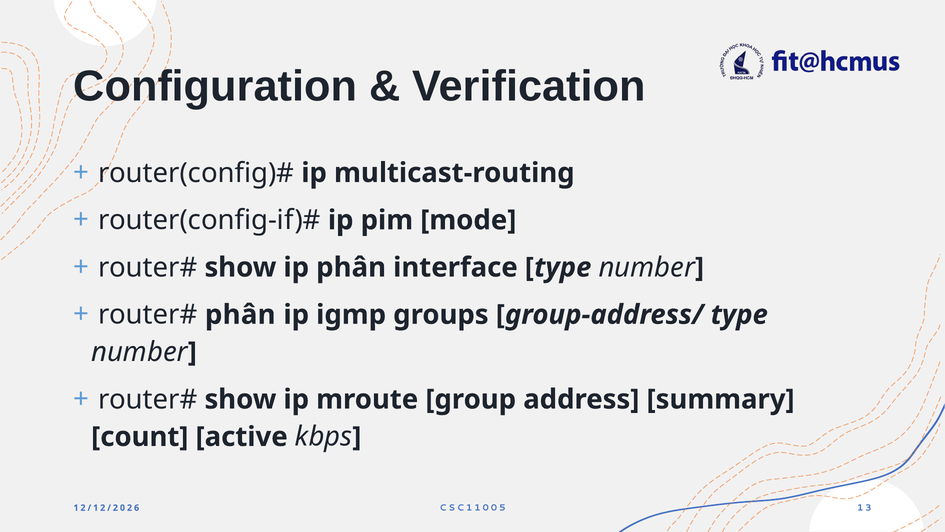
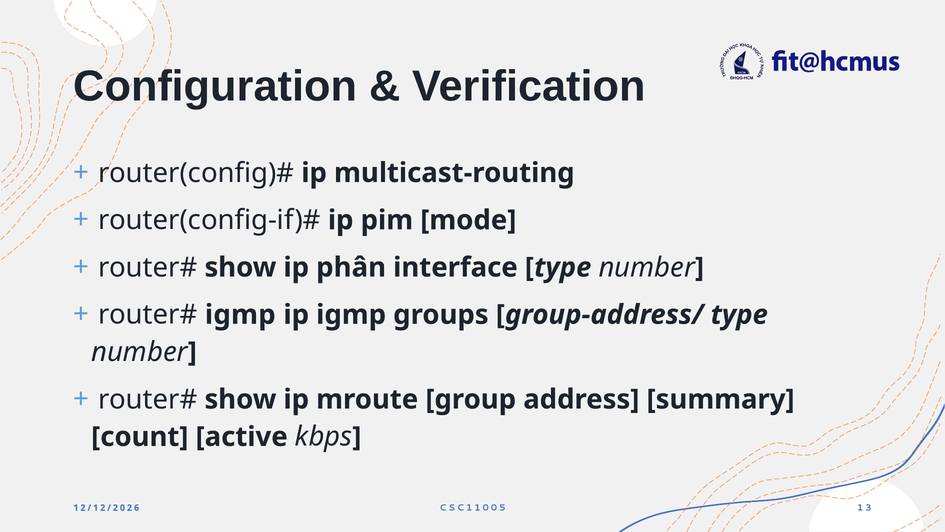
phân: phân -> igmp (240, 314)
